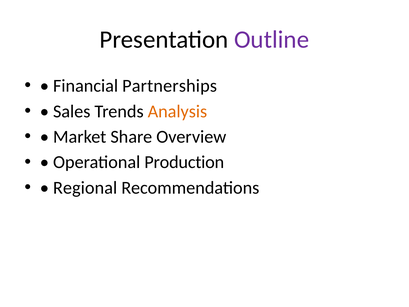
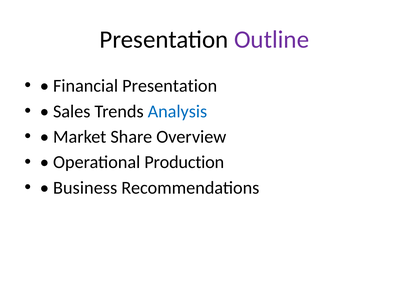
Financial Partnerships: Partnerships -> Presentation (170, 86)
Analysis colour: orange -> blue (177, 111)
Regional: Regional -> Business (85, 188)
